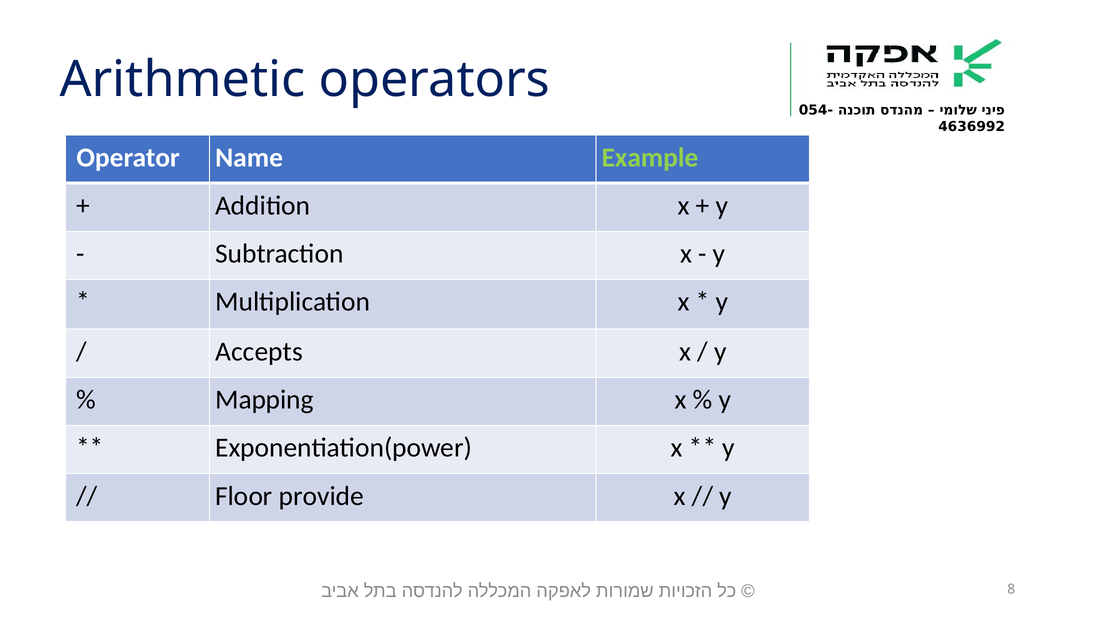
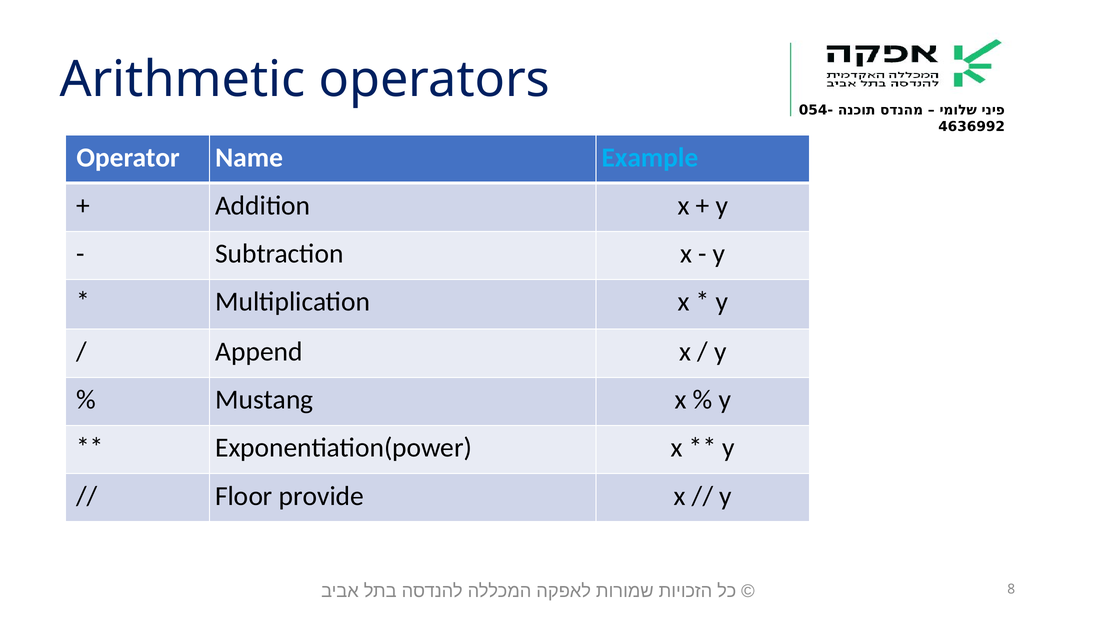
Example colour: light green -> light blue (650, 158)
Accepts: Accepts -> Append (259, 352)
Mapping: Mapping -> Mustang (264, 400)
